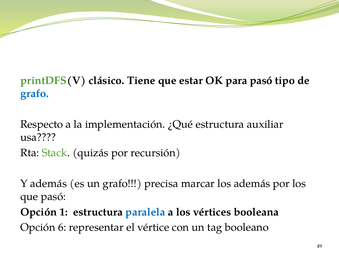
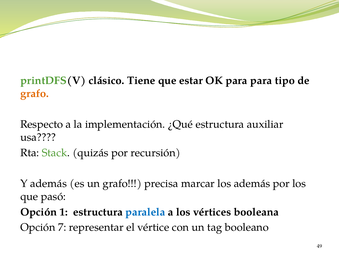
para pasó: pasó -> para (261, 81)
grafo colour: blue -> orange (35, 94)
6: 6 -> 7 (62, 228)
